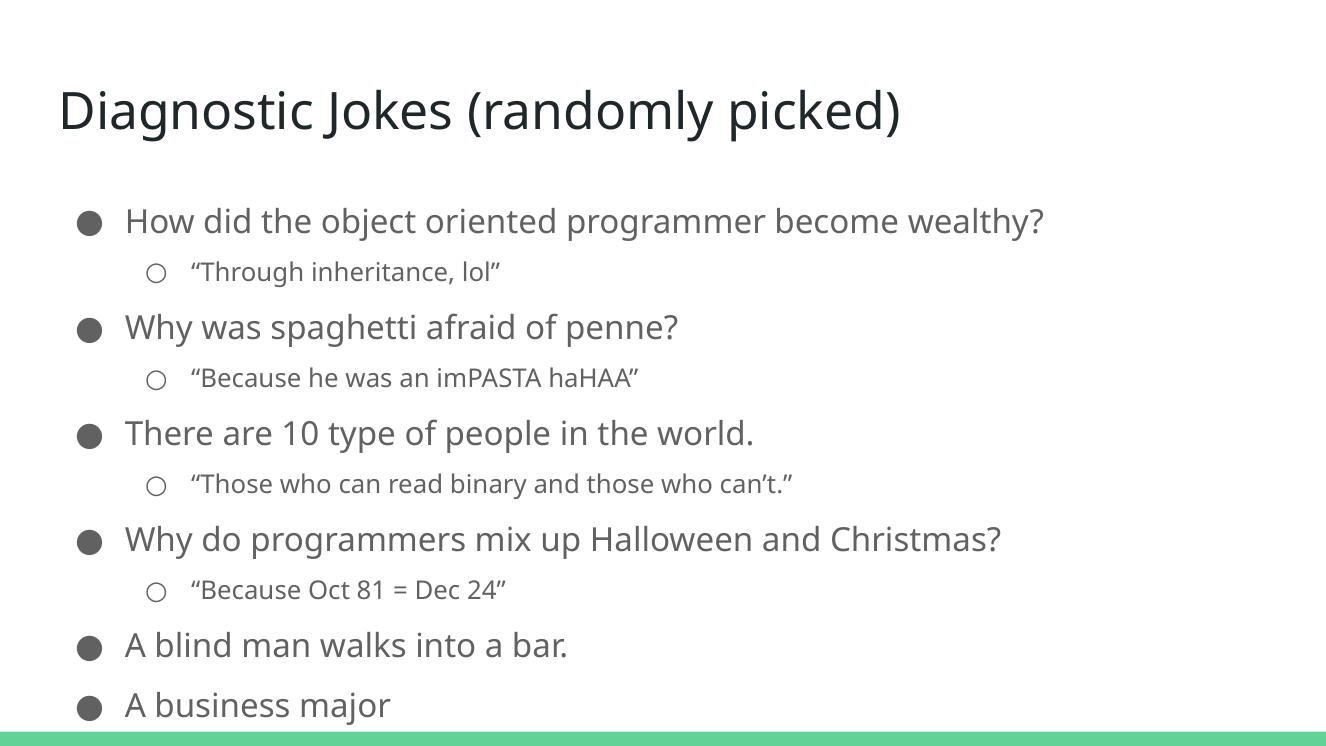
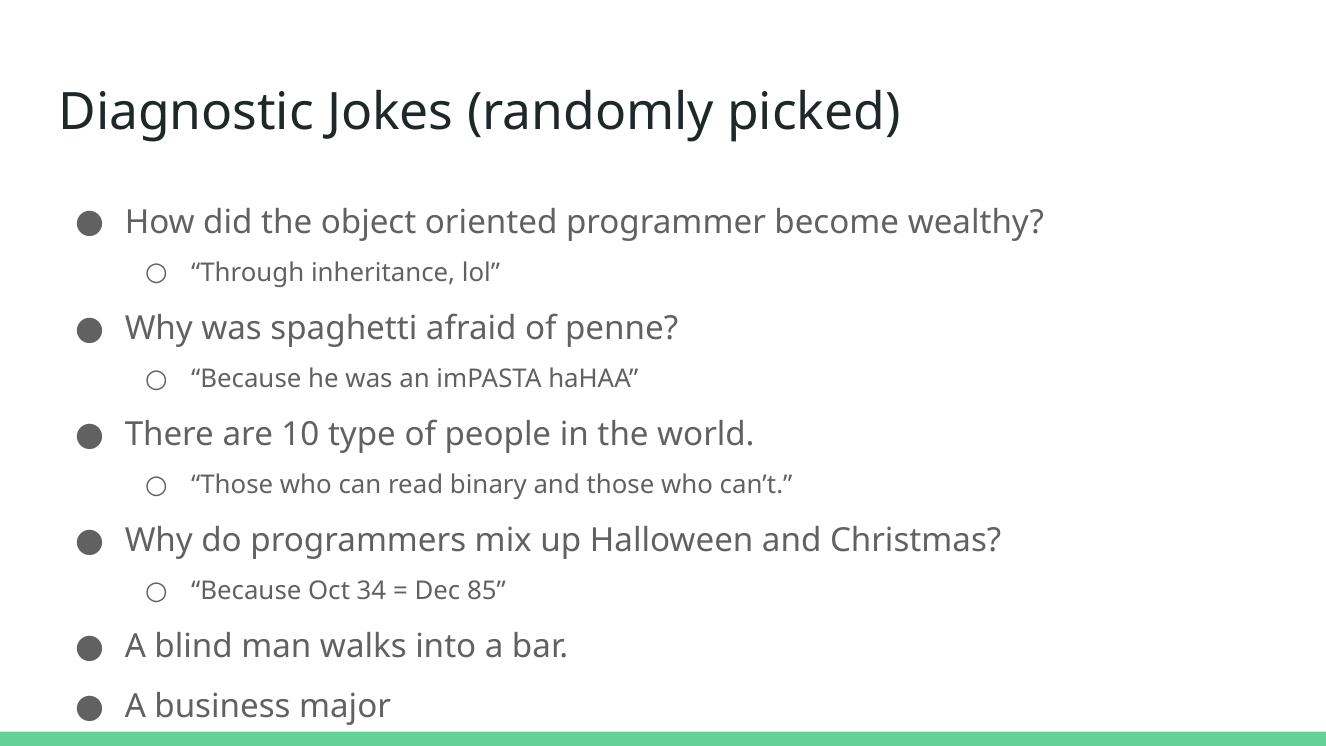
81: 81 -> 34 (371, 591)
24: 24 -> 85 (486, 591)
